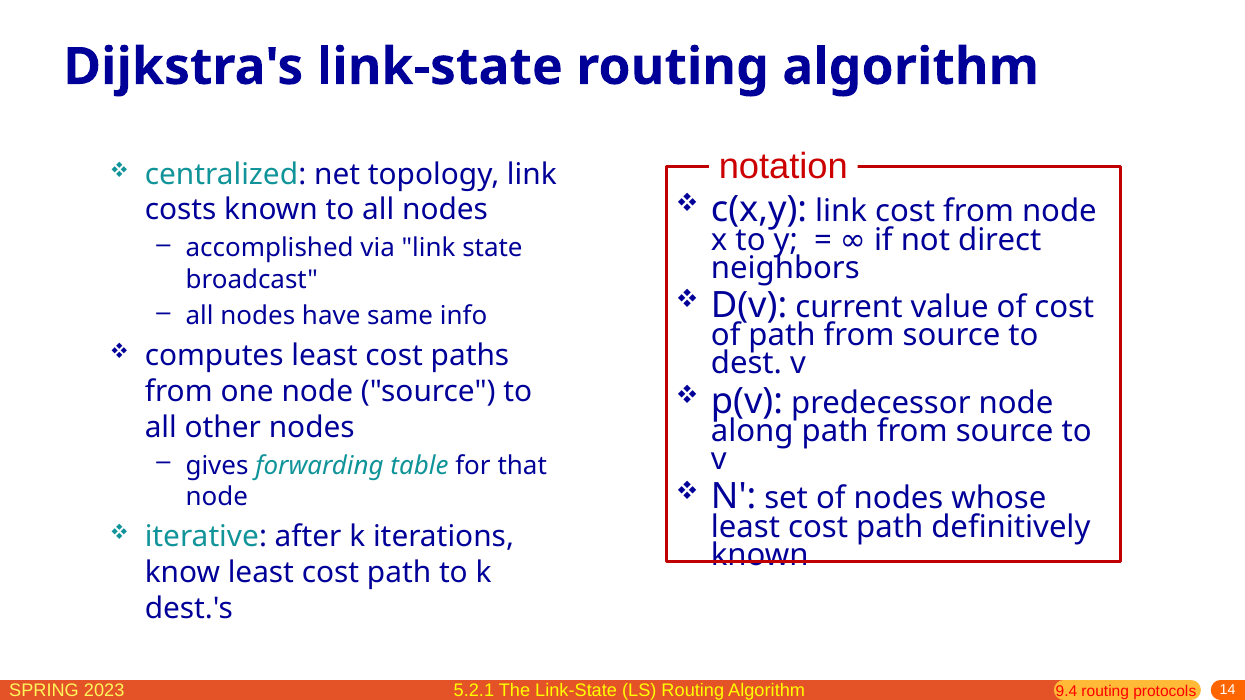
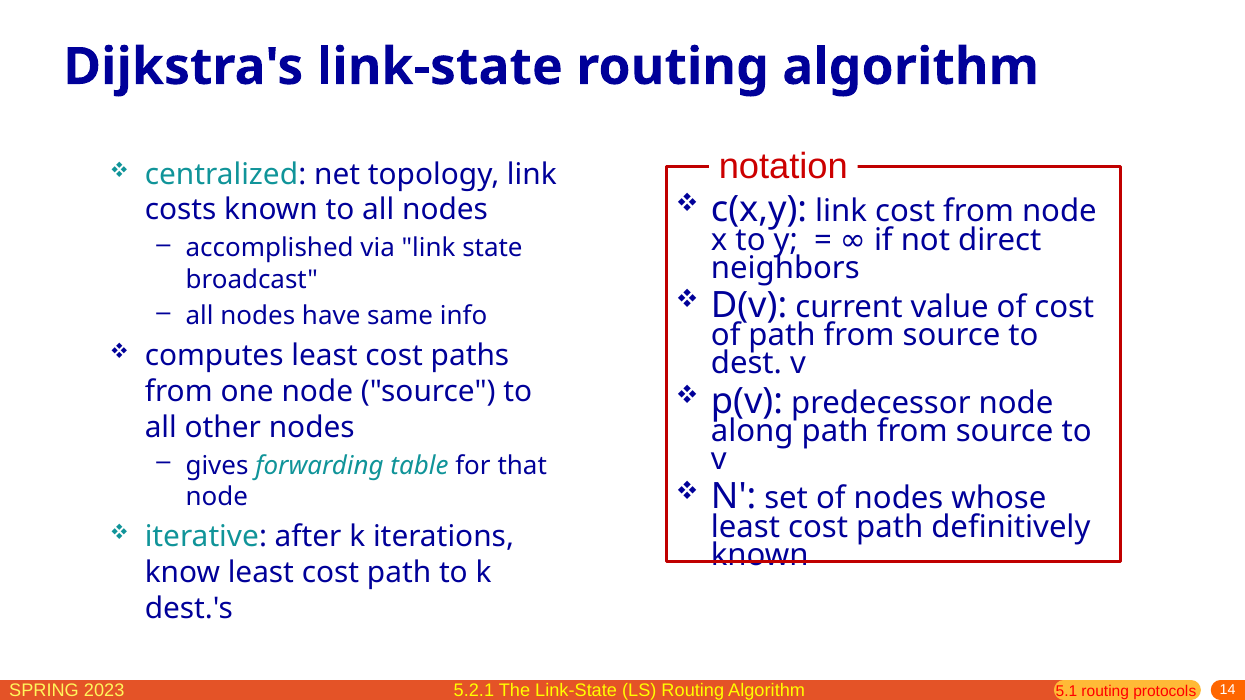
9.4: 9.4 -> 5.1 (1066, 691)
